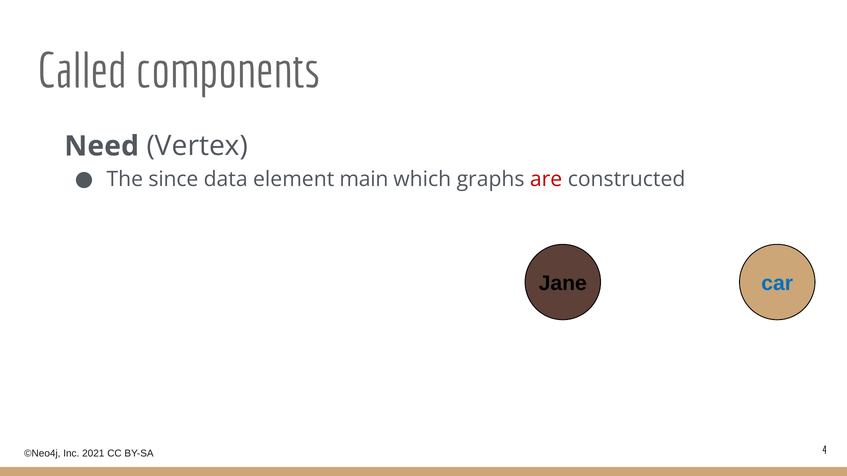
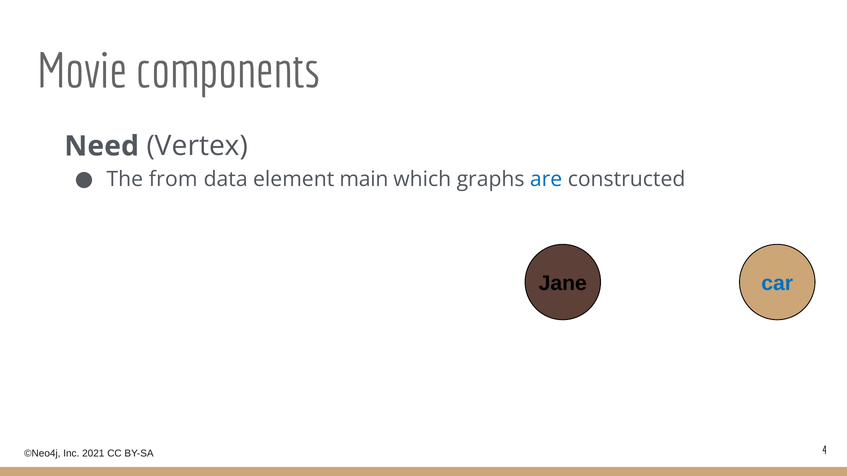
Called: Called -> Movie (82, 72)
since: since -> from (173, 179)
are colour: red -> blue (546, 179)
